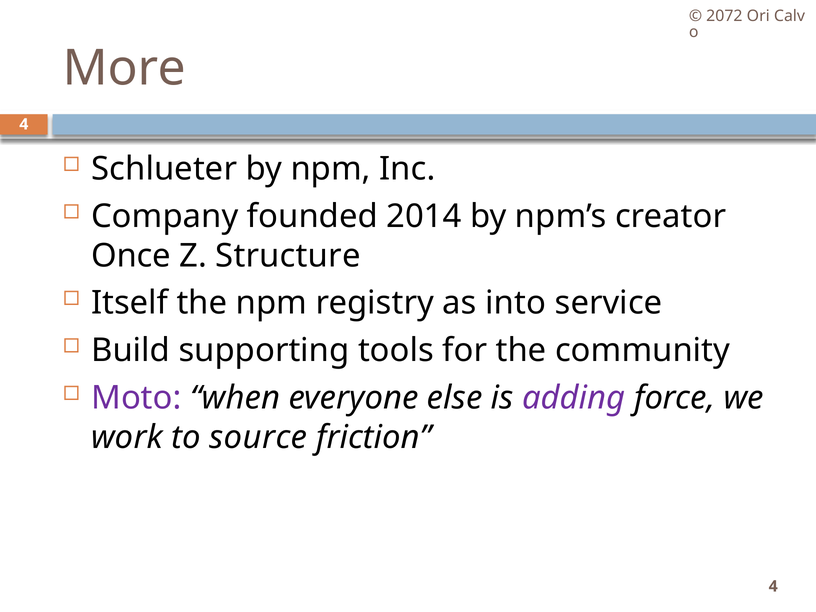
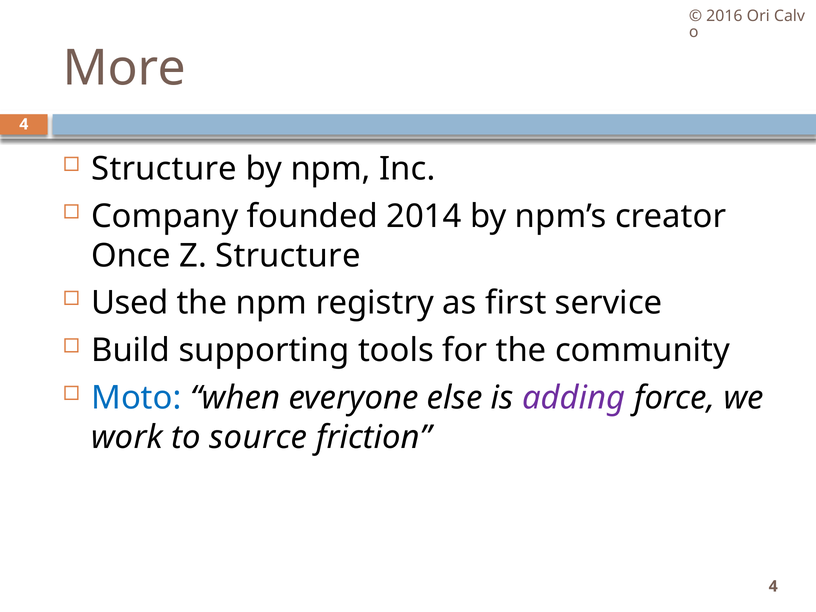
2072: 2072 -> 2016 (724, 16)
Schlueter: Schlueter -> Structure (164, 169)
Itself: Itself -> Used (130, 303)
into: into -> first (516, 303)
Moto colour: purple -> blue (136, 398)
